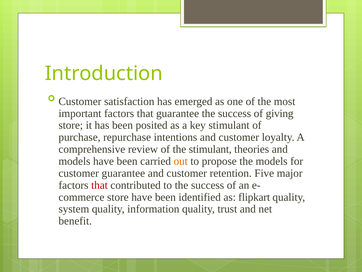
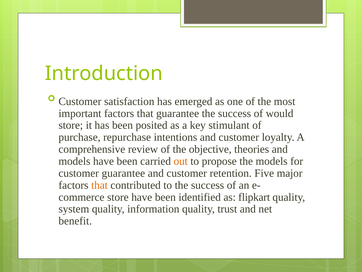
giving: giving -> would (280, 113)
the stimulant: stimulant -> objective (210, 149)
that colour: red -> orange (100, 185)
